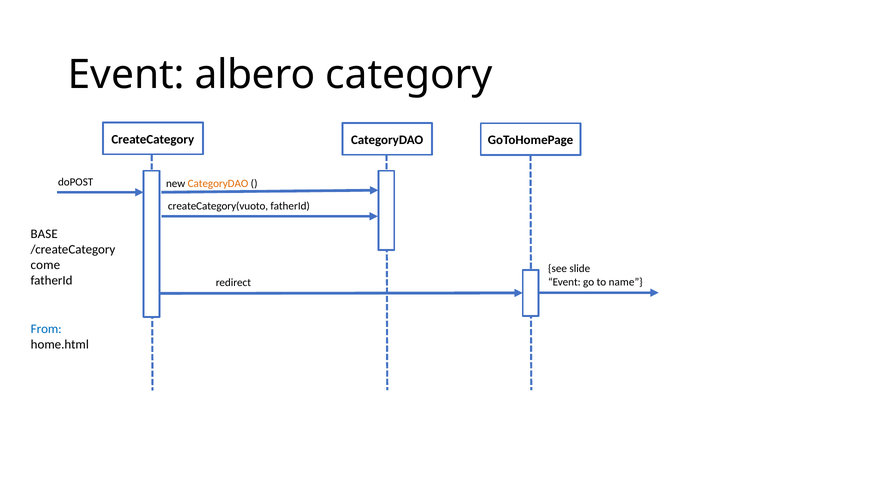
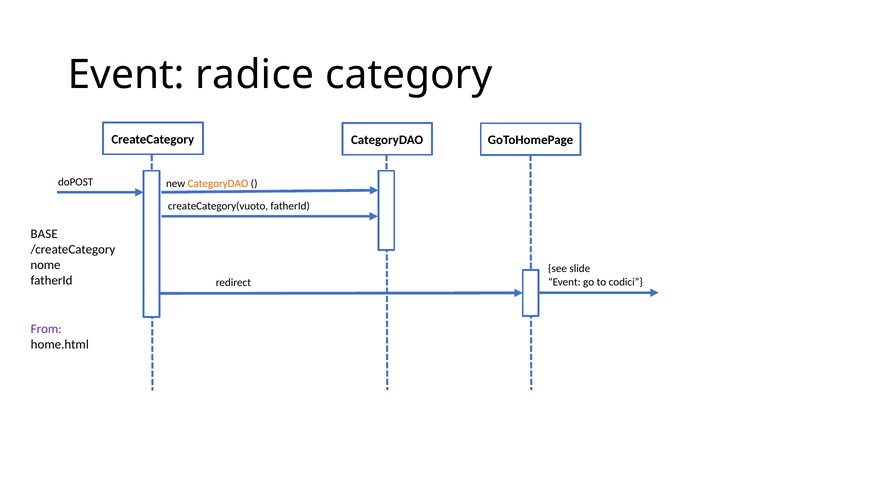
albero: albero -> radice (255, 75)
come: come -> nome (45, 265)
name: name -> codici (626, 282)
From colour: blue -> purple (46, 329)
